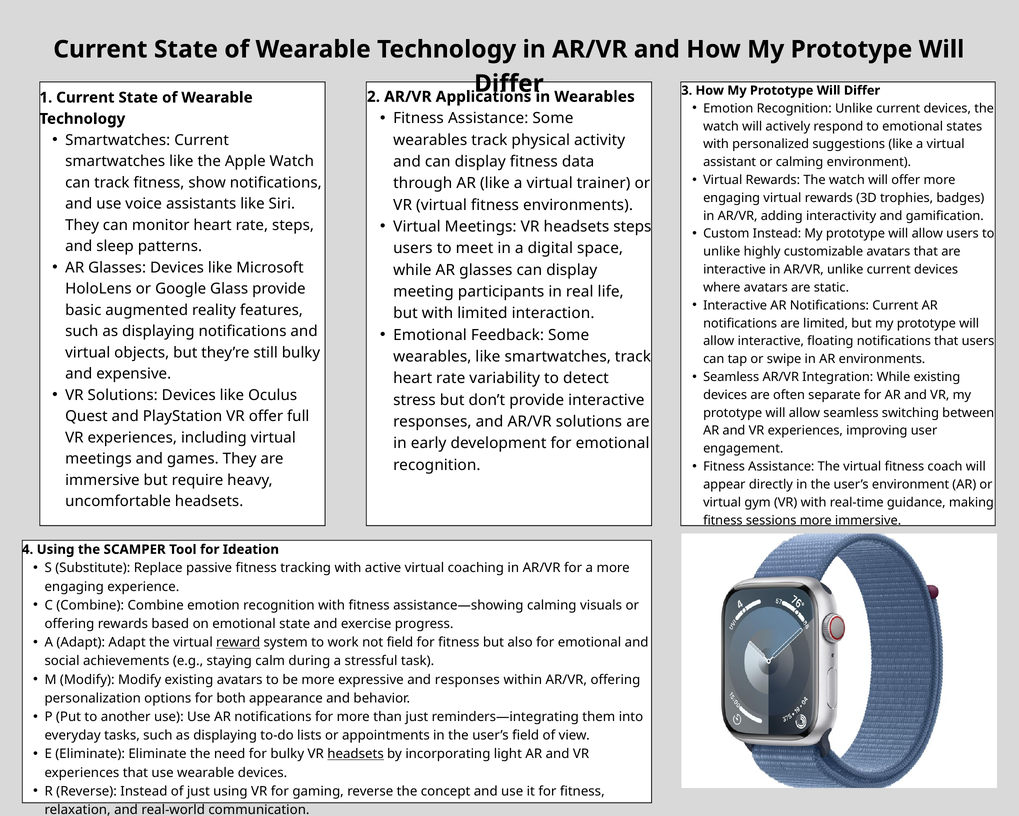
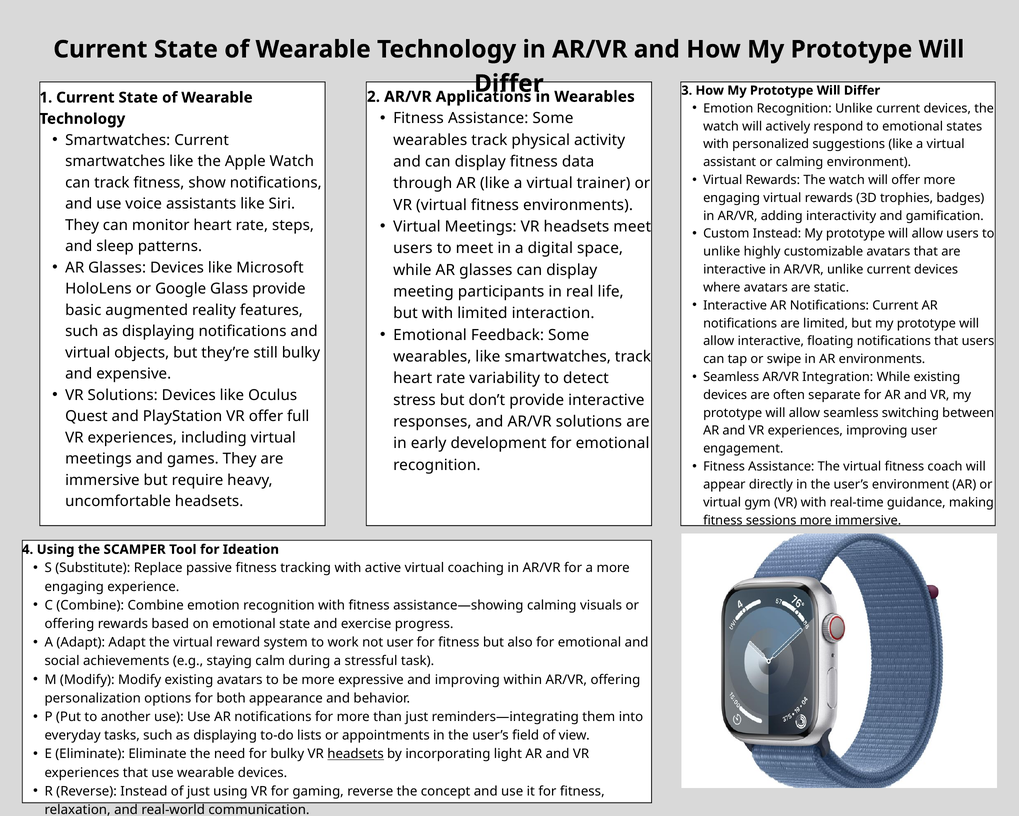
headsets steps: steps -> meet (632, 227)
reward underline: present -> none (238, 643)
not field: field -> user (400, 643)
and responses: responses -> improving (467, 680)
